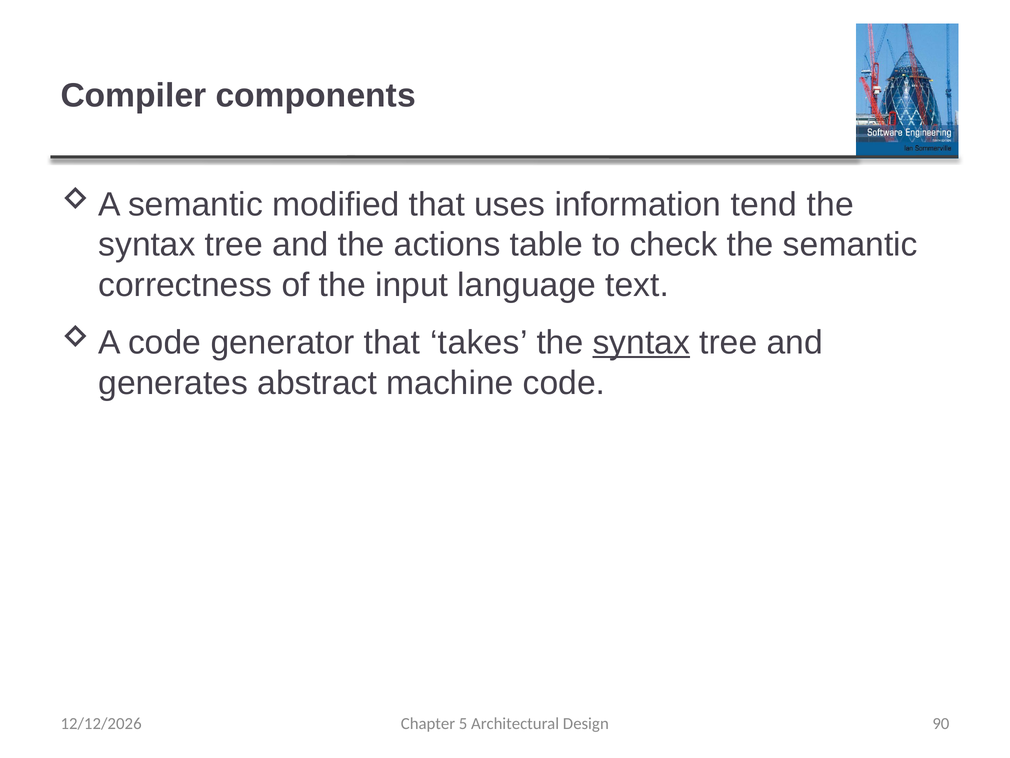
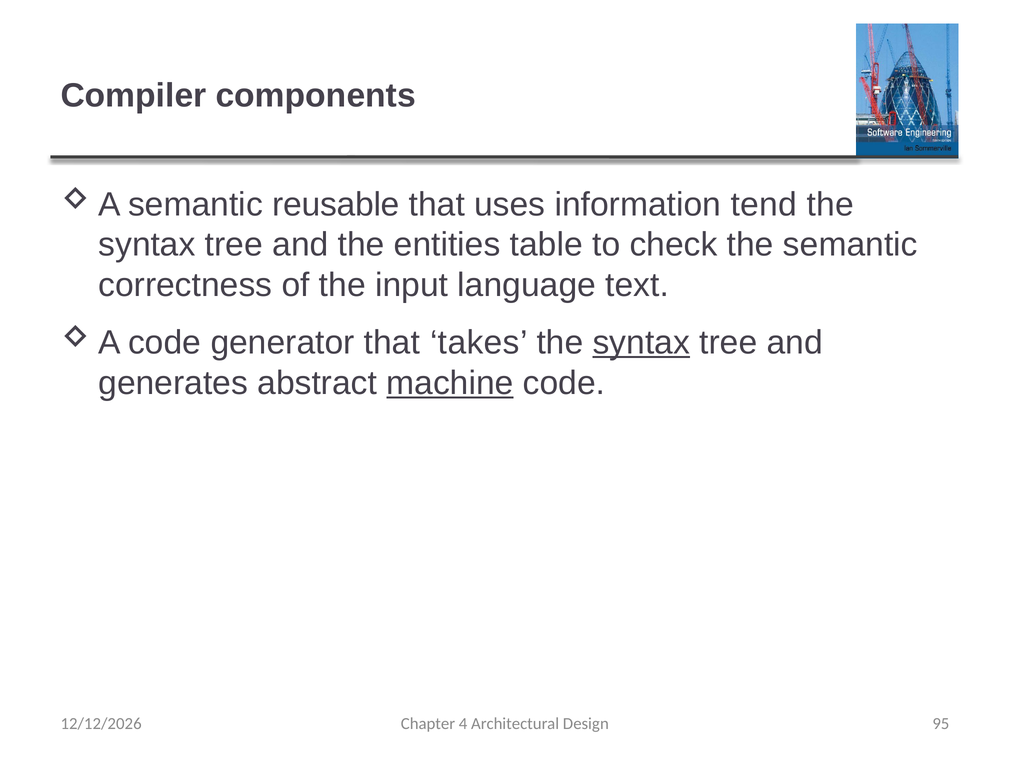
modified: modified -> reusable (336, 204)
actions: actions -> entities (447, 245)
machine underline: none -> present (450, 383)
5: 5 -> 4 (463, 723)
90: 90 -> 95 (941, 723)
